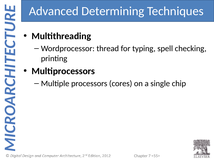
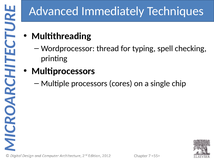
Determining: Determining -> Immediately (113, 11)
